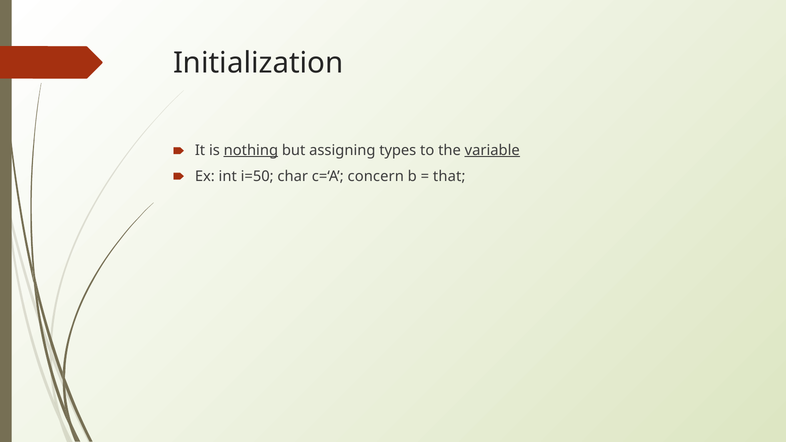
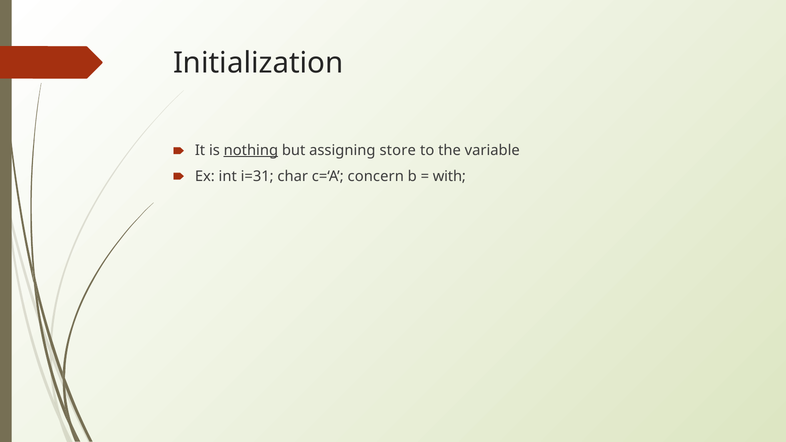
types: types -> store (398, 150)
variable underline: present -> none (492, 150)
i=50: i=50 -> i=31 (257, 176)
that: that -> with (449, 176)
